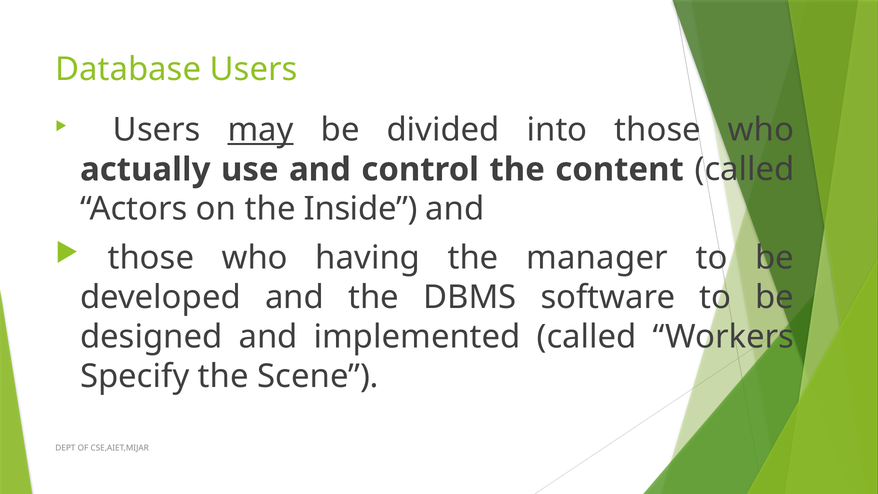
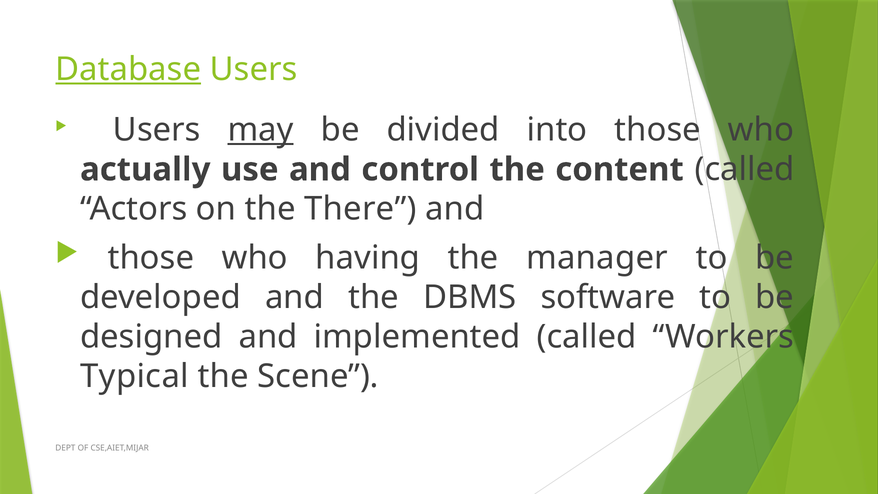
Database underline: none -> present (128, 69)
Inside: Inside -> There (360, 209)
Specify: Specify -> Typical (135, 376)
